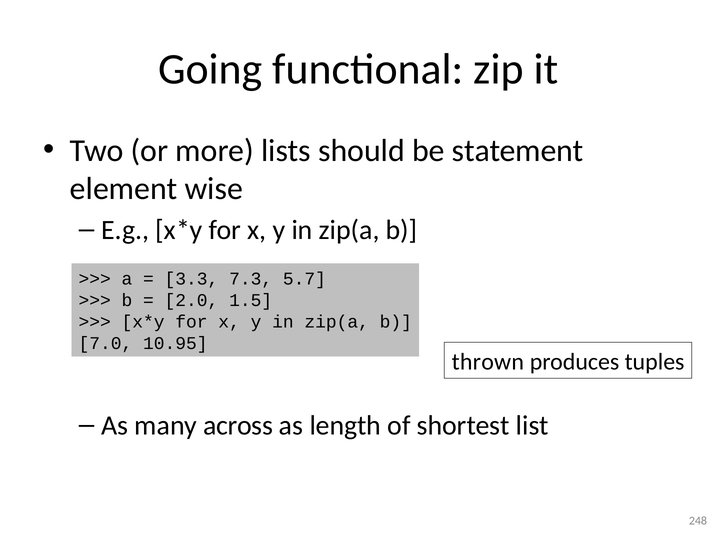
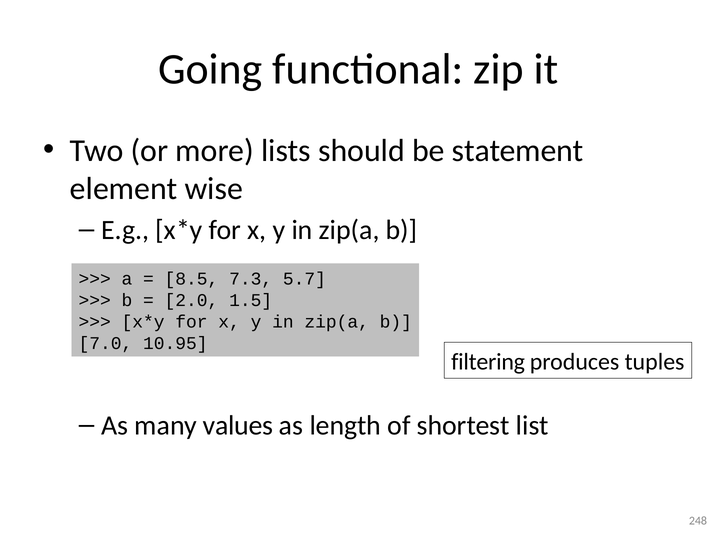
3.3: 3.3 -> 8.5 (191, 279)
thrown: thrown -> filtering (488, 362)
across: across -> values (238, 425)
